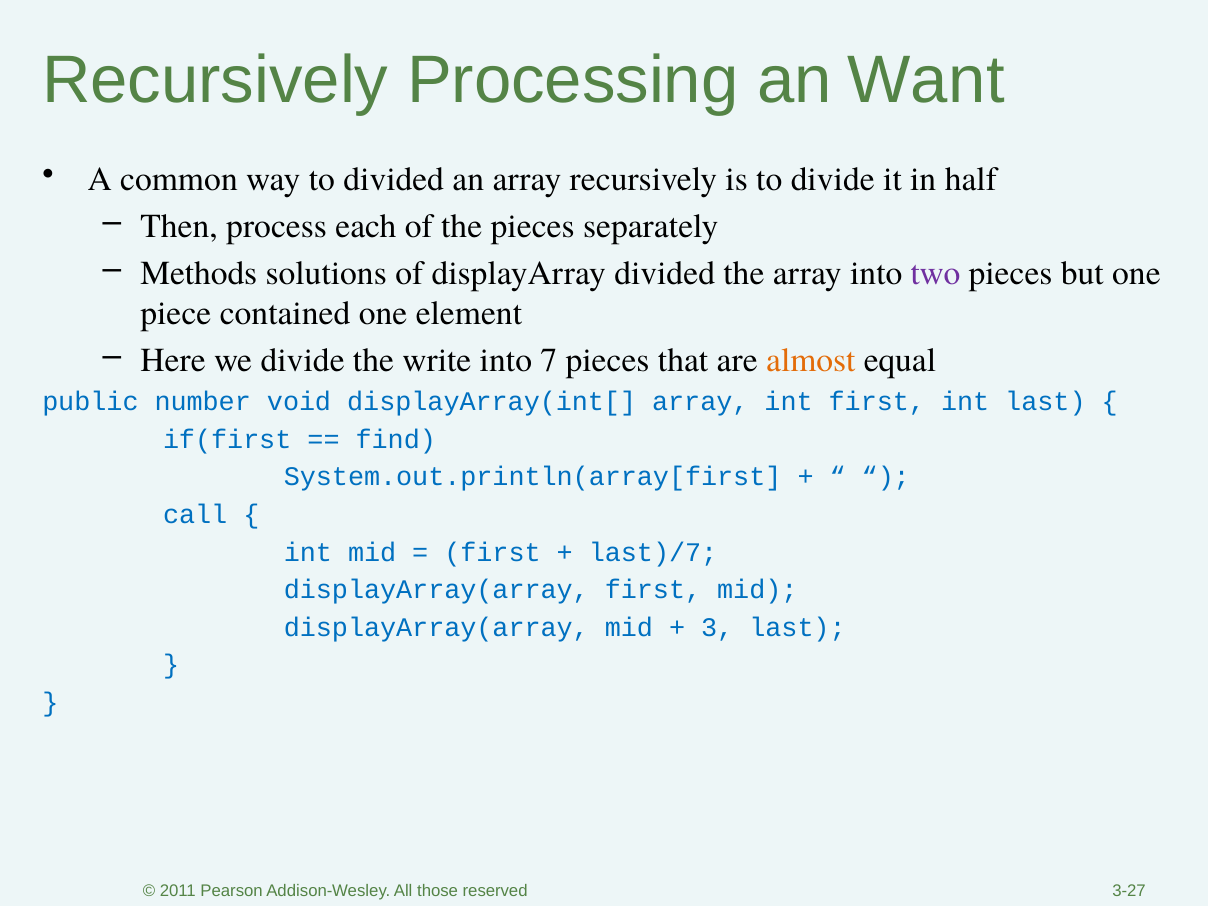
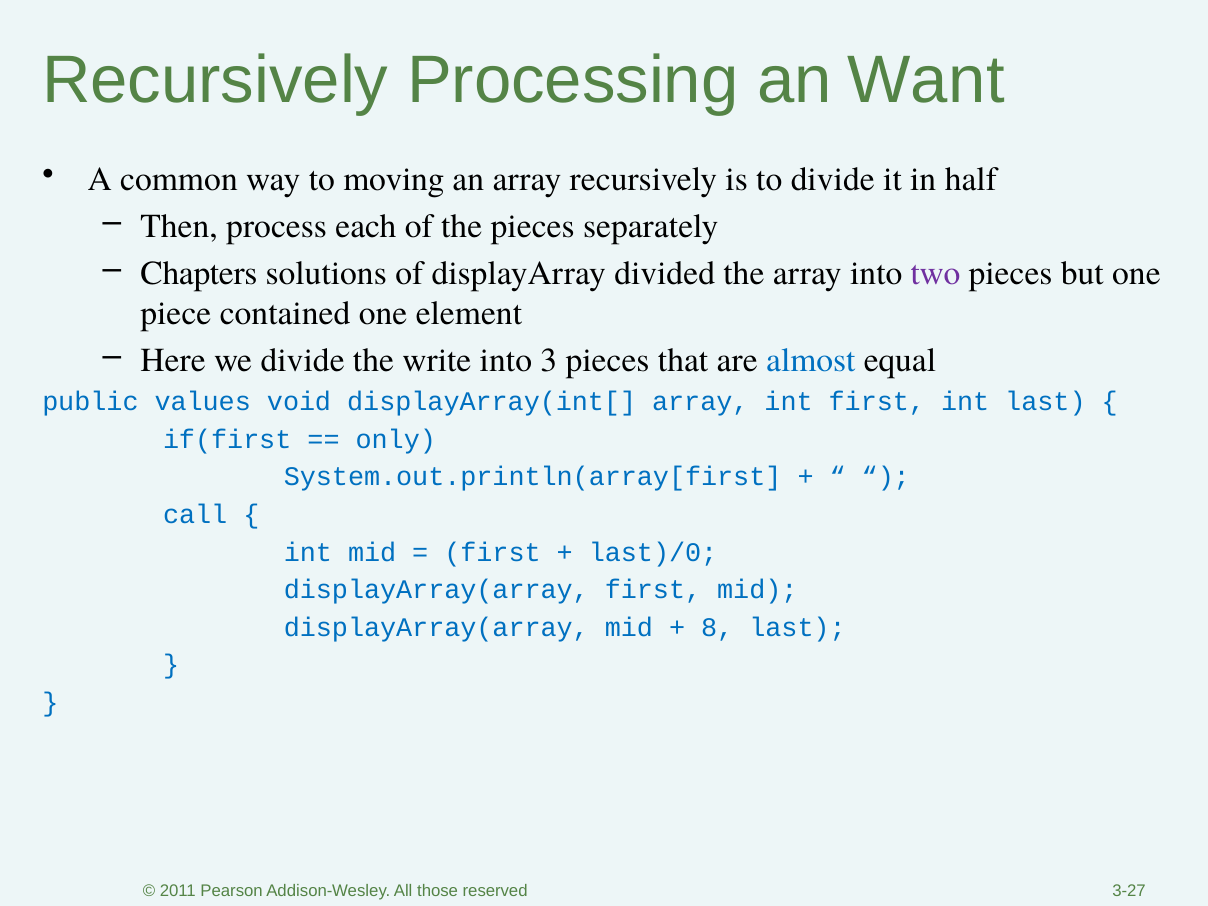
to divided: divided -> moving (394, 180)
Methods: Methods -> Chapters (199, 274)
7: 7 -> 3 (549, 361)
almost colour: orange -> blue (811, 361)
number: number -> values (203, 402)
find: find -> only (396, 439)
last)/7: last)/7 -> last)/0 (653, 552)
3: 3 -> 8 (717, 627)
